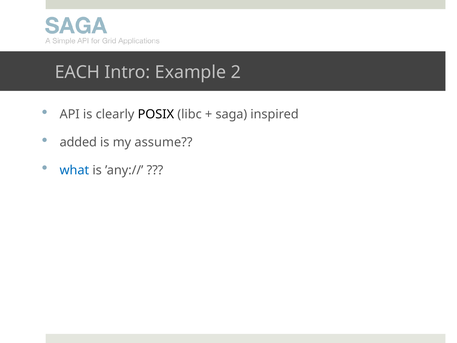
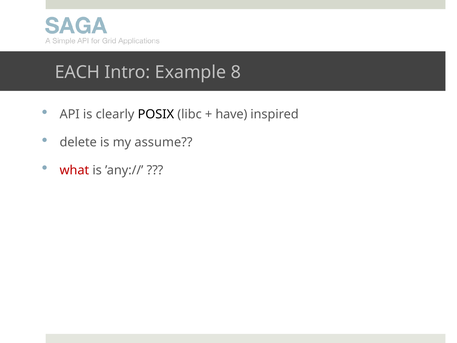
2: 2 -> 8 (236, 72)
saga: saga -> have (231, 114)
added: added -> delete (78, 142)
what colour: blue -> red (74, 170)
